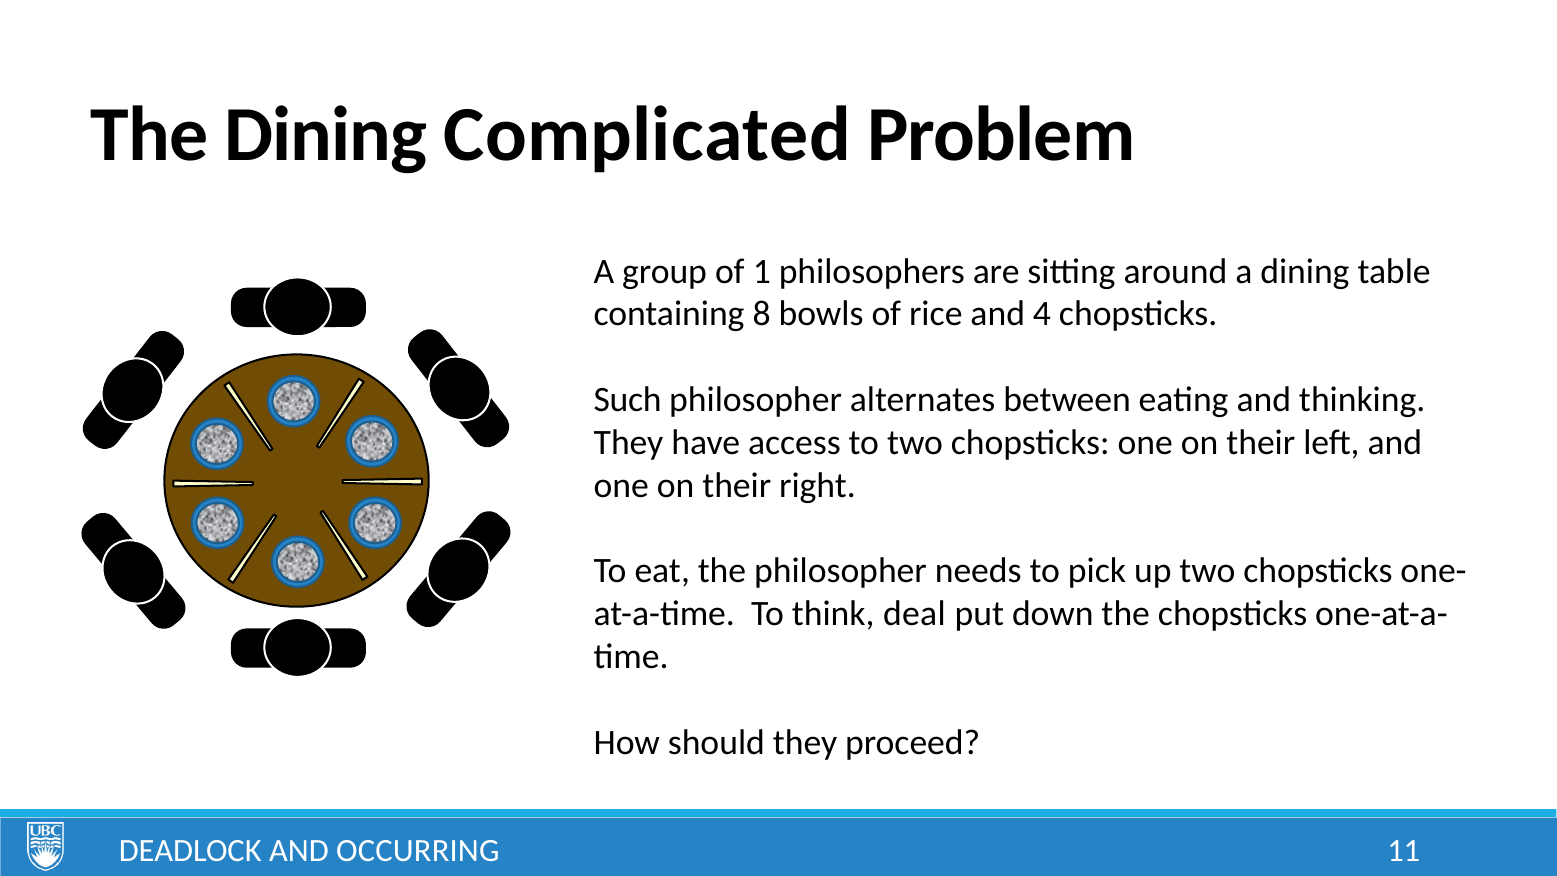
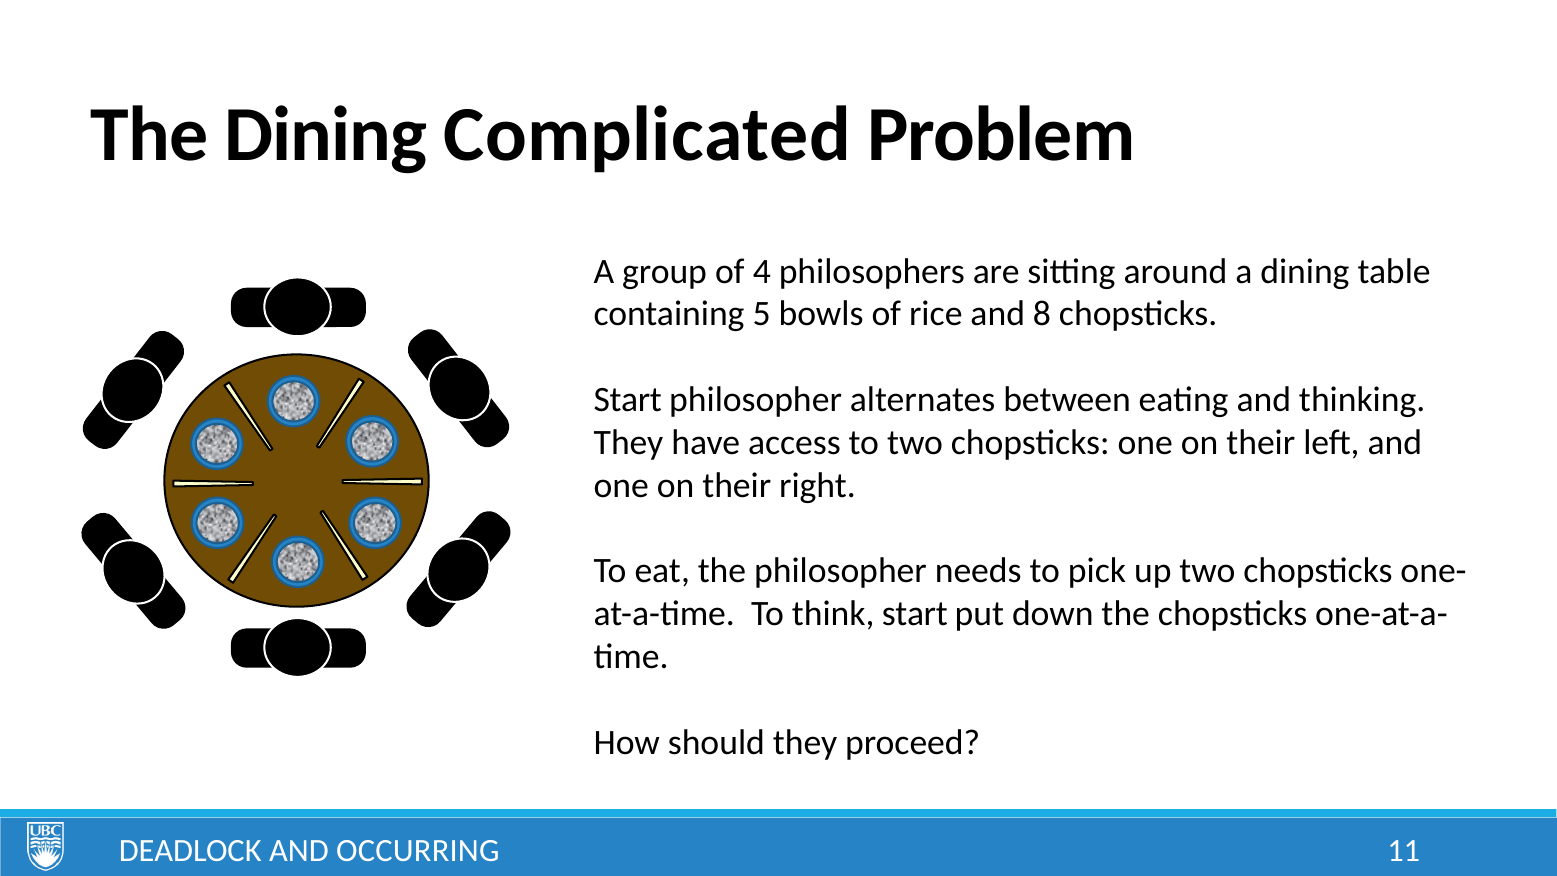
1: 1 -> 4 (762, 271)
8: 8 -> 5 (762, 314)
4: 4 -> 8 (1042, 314)
Such: Such -> Start (628, 400)
think deal: deal -> start (915, 614)
